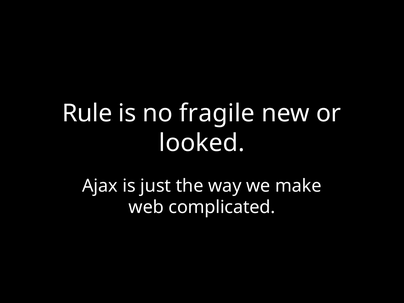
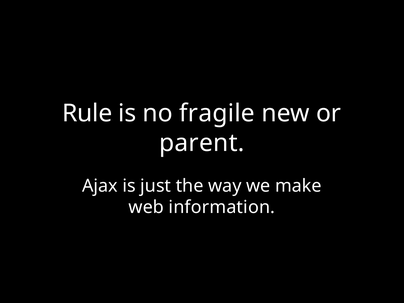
looked: looked -> parent (202, 143)
complicated: complicated -> information (222, 207)
